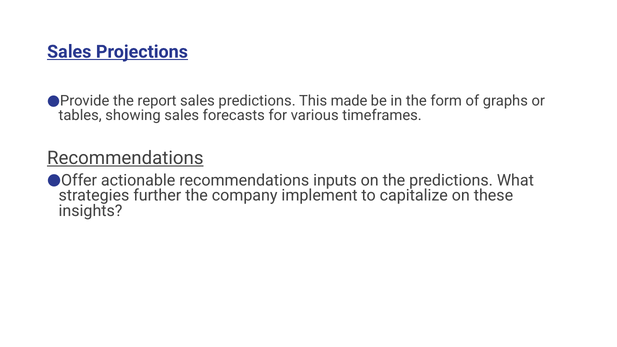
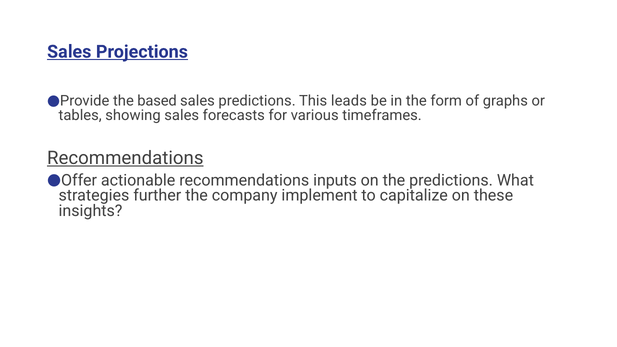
report: report -> based (157, 101)
made: made -> leads (349, 101)
